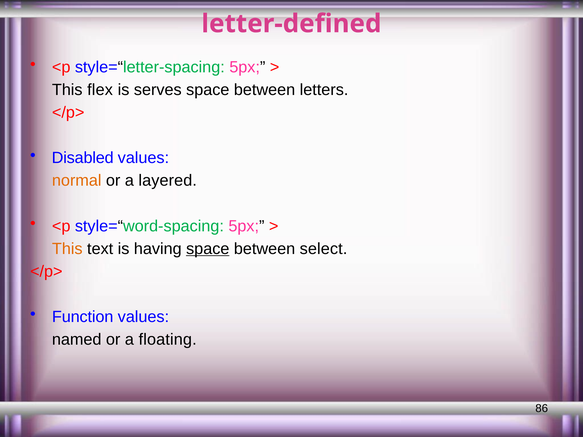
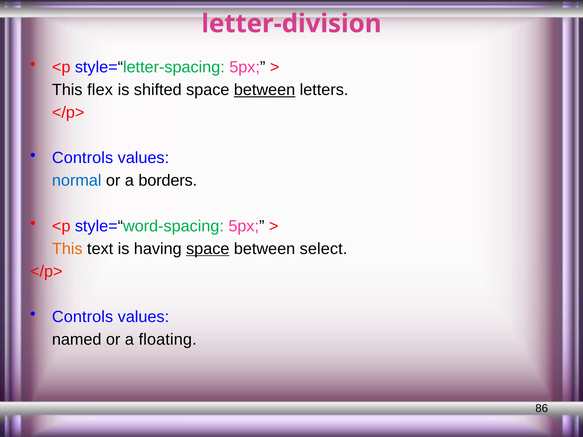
letter-defined: letter-defined -> letter-division (291, 24)
serves: serves -> shifted (158, 90)
between underline: none -> present (265, 90)
Disabled: Disabled -> Controls (83, 158)
normal colour: orange -> blue (77, 181)
layered: layered -> borders (168, 181)
Function: Function -> Controls (83, 317)
